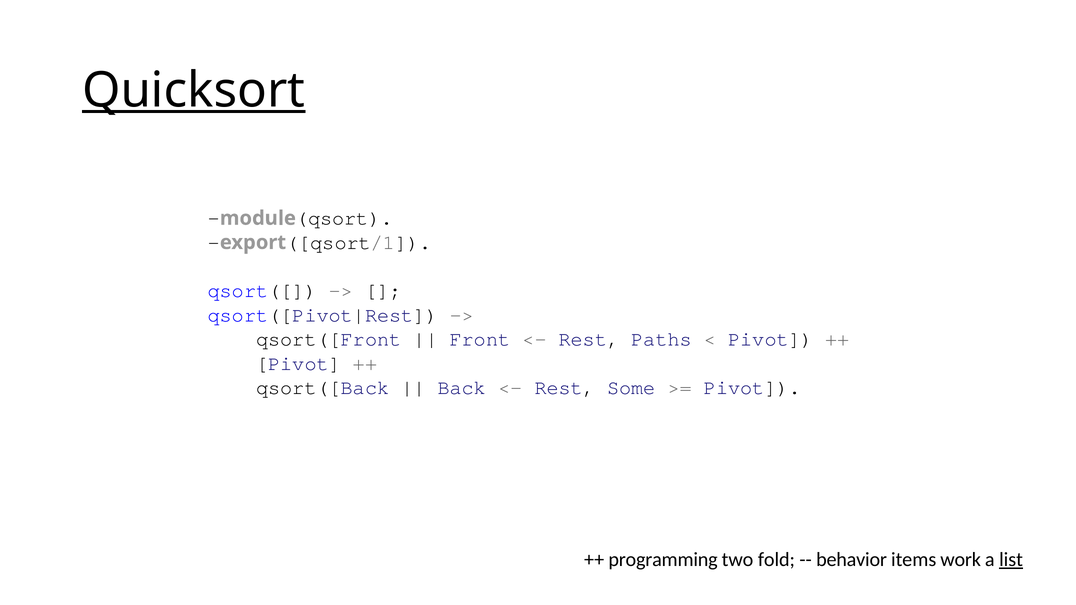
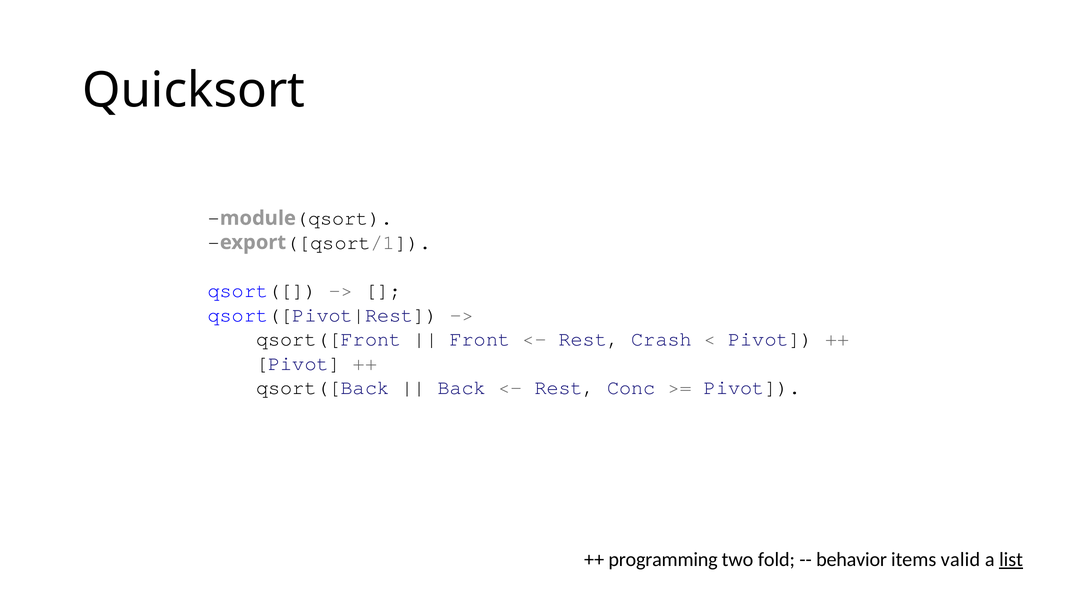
Quicksort underline: present -> none (194, 90)
Paths: Paths -> Crash (662, 339)
Some: Some -> Conc (631, 388)
work: work -> valid (960, 560)
